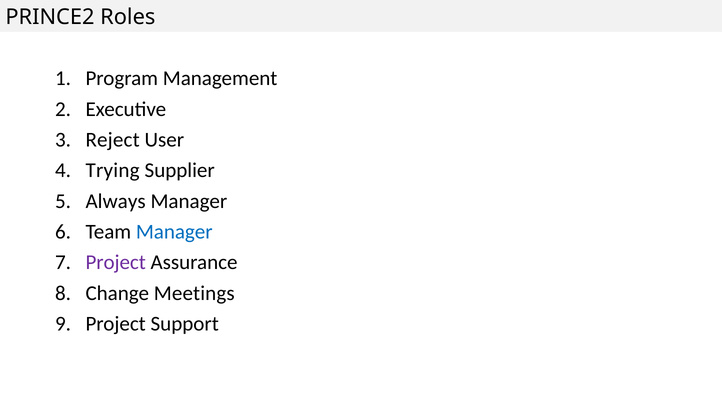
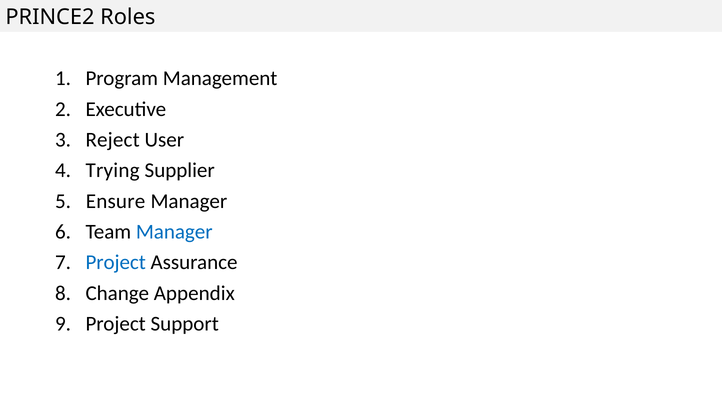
Always: Always -> Ensure (116, 201)
Project colour: purple -> blue (116, 263)
Meetings: Meetings -> Appendix (194, 293)
